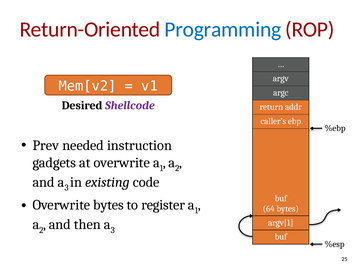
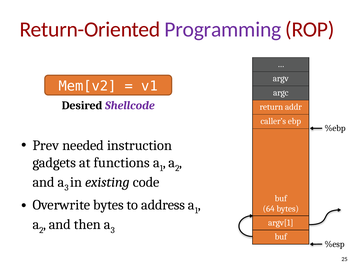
Programming colour: blue -> purple (223, 30)
at overwrite: overwrite -> functions (122, 162)
register: register -> address (163, 205)
